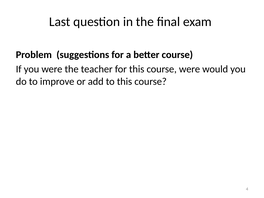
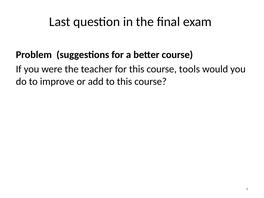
course were: were -> tools (189, 69)
